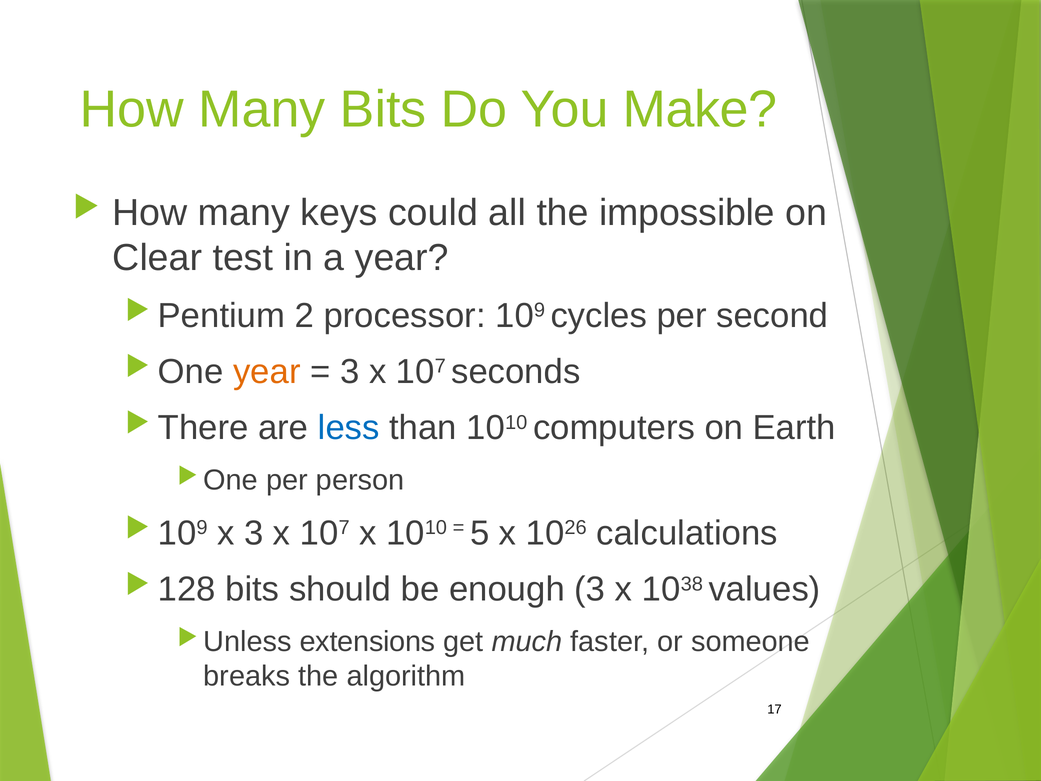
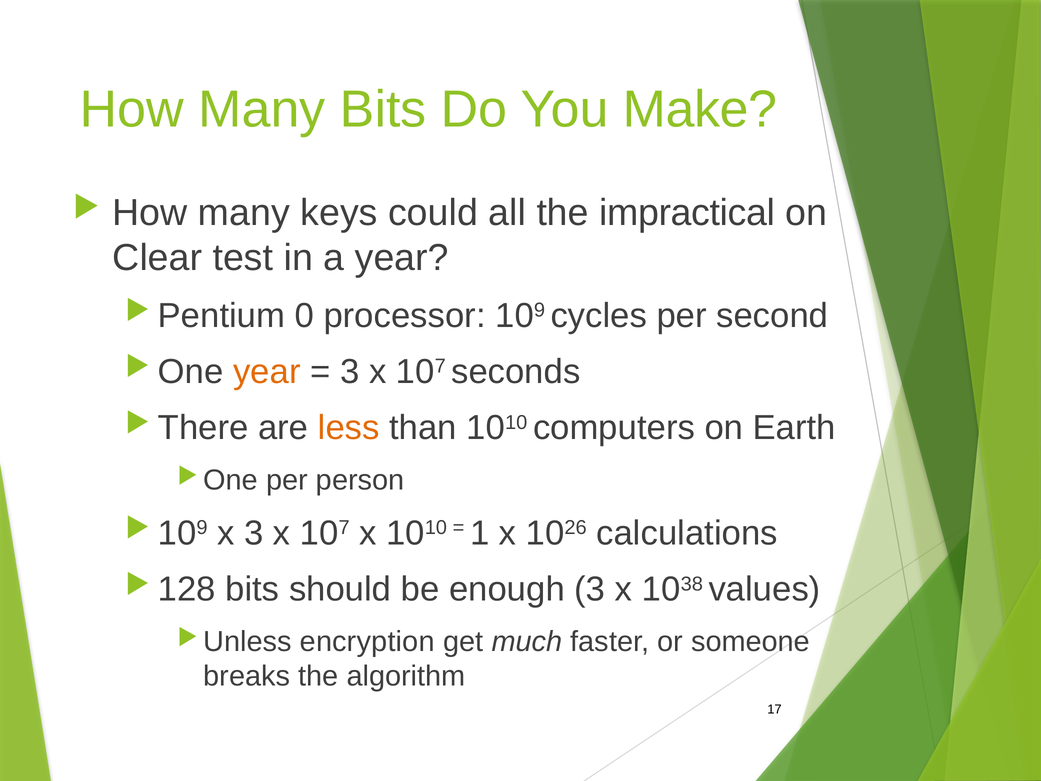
impossible: impossible -> impractical (687, 213)
2: 2 -> 0 (304, 316)
less colour: blue -> orange (349, 428)
5: 5 -> 1 (480, 533)
extensions: extensions -> encryption (367, 641)
